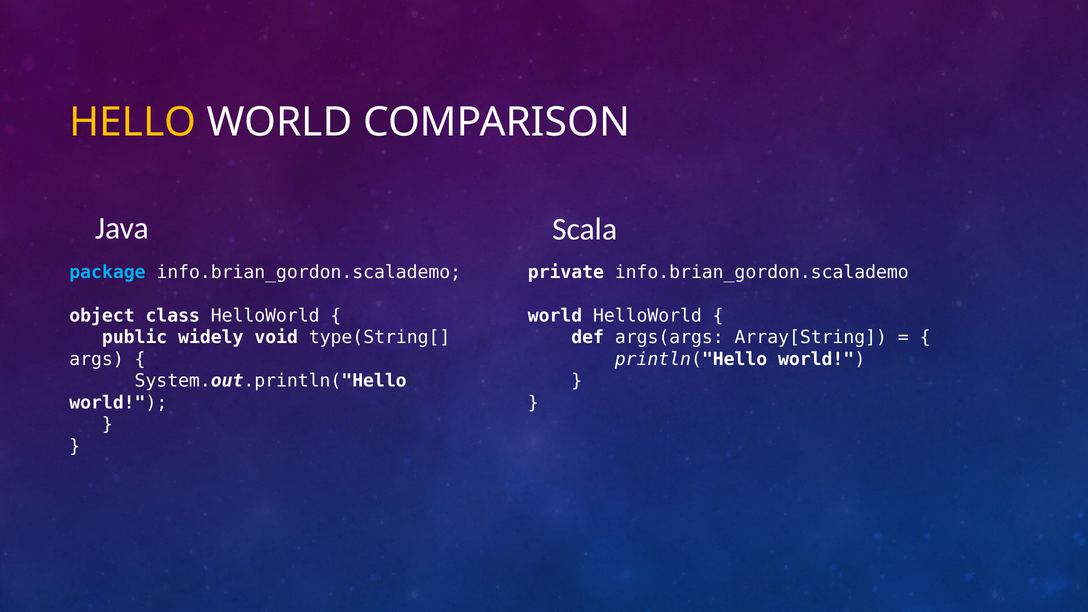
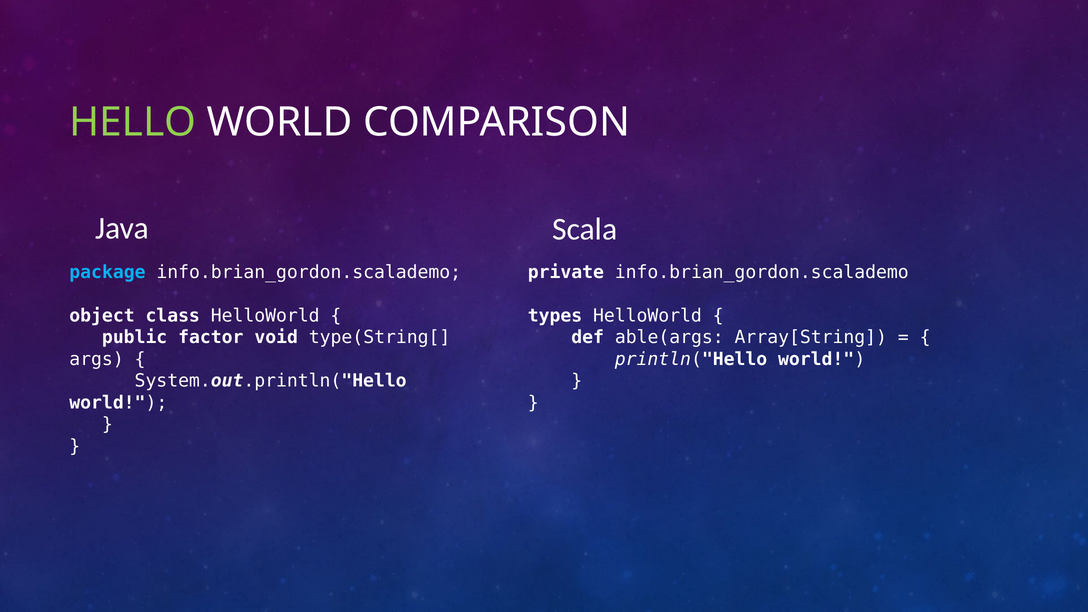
HELLO colour: yellow -> light green (133, 122)
world: world -> types (555, 316)
widely: widely -> factor (211, 337)
args(args: args(args -> able(args (669, 337)
